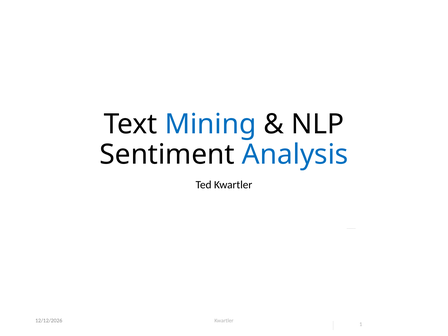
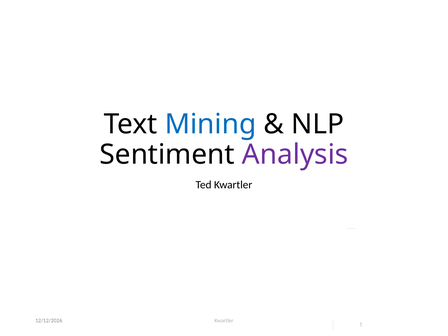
Analysis colour: blue -> purple (295, 154)
